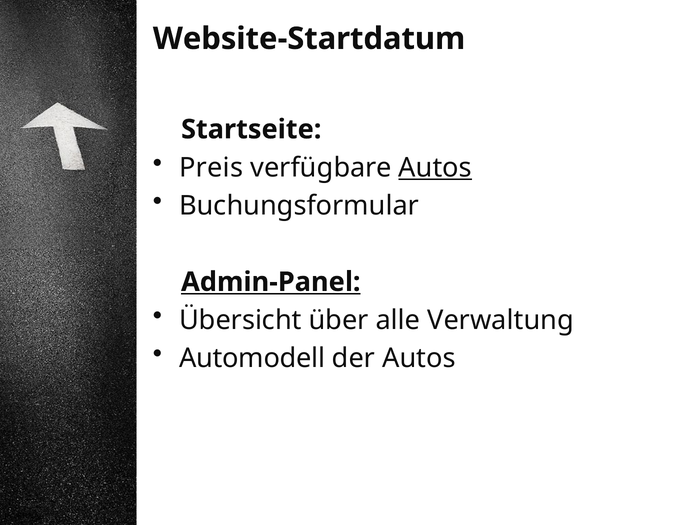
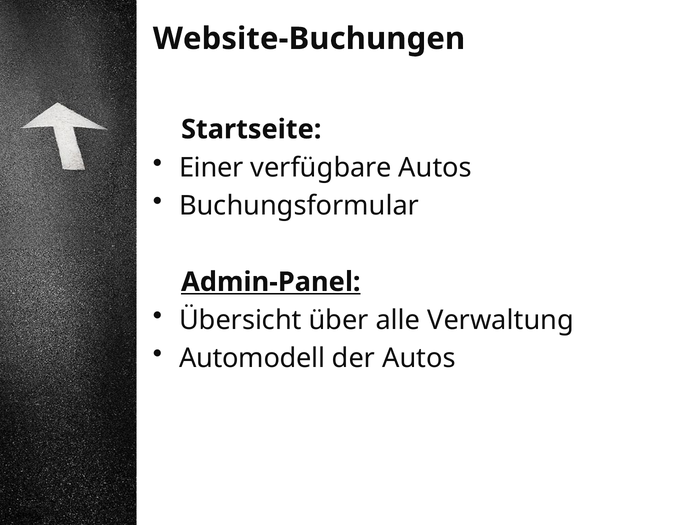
Website-Startdatum: Website-Startdatum -> Website-Buchungen (309, 39)
Preis: Preis -> Einer (211, 167)
Autos underline: present -> none (435, 167)
